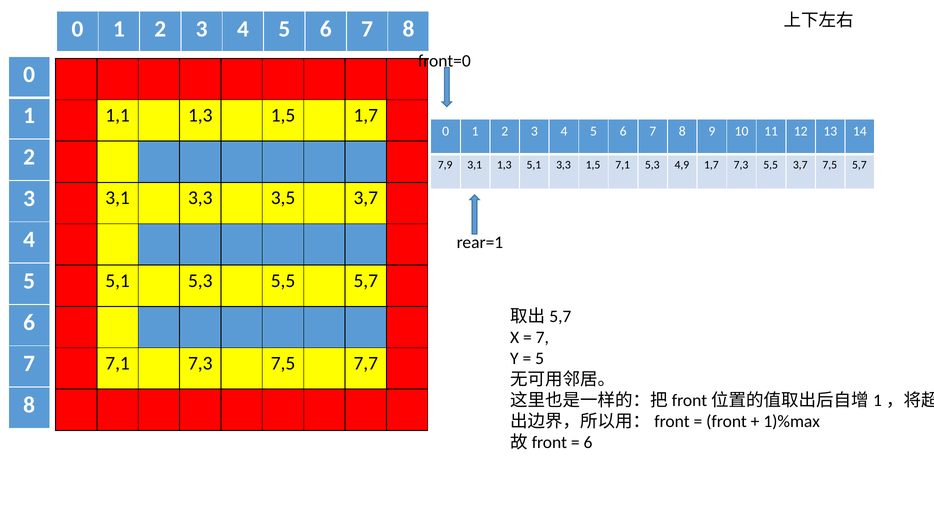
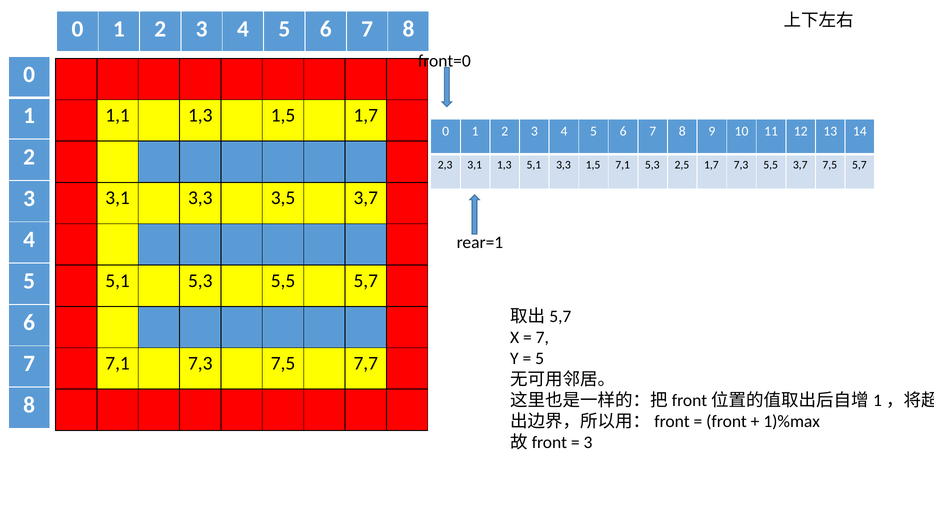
7,9: 7,9 -> 2,3 (445, 165)
4,9: 4,9 -> 2,5 (682, 165)
6: 6 -> 3 (588, 443)
